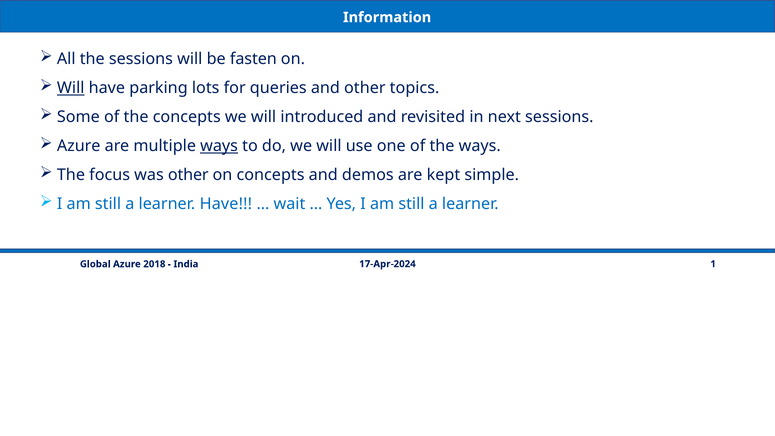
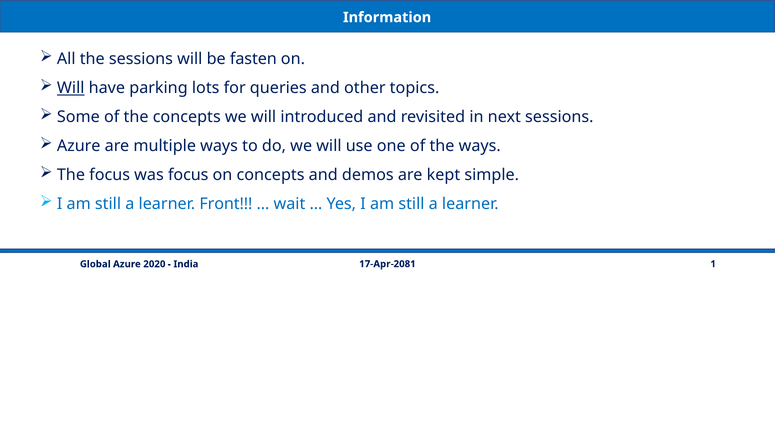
ways underline: present -> none (219, 146)
was other: other -> focus (188, 175)
learner Have: Have -> Front (226, 204)
17-Apr-2024: 17-Apr-2024 -> 17-Apr-2081 (387, 264)
2018: 2018 -> 2020 (154, 264)
